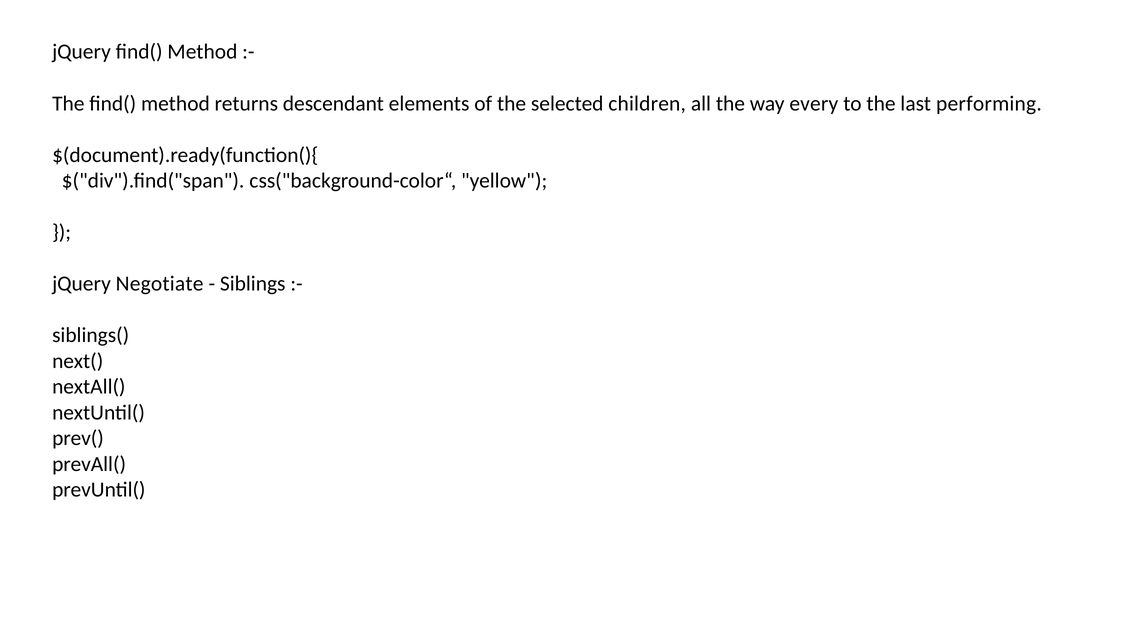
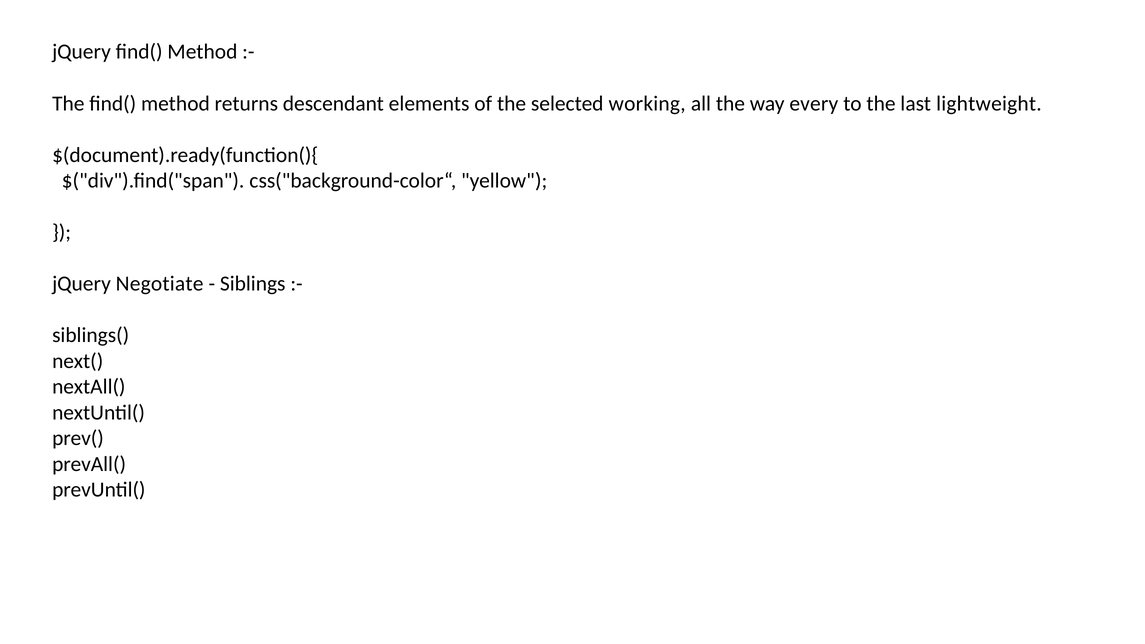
children: children -> working (647, 103)
performing: performing -> lightweight (989, 103)
